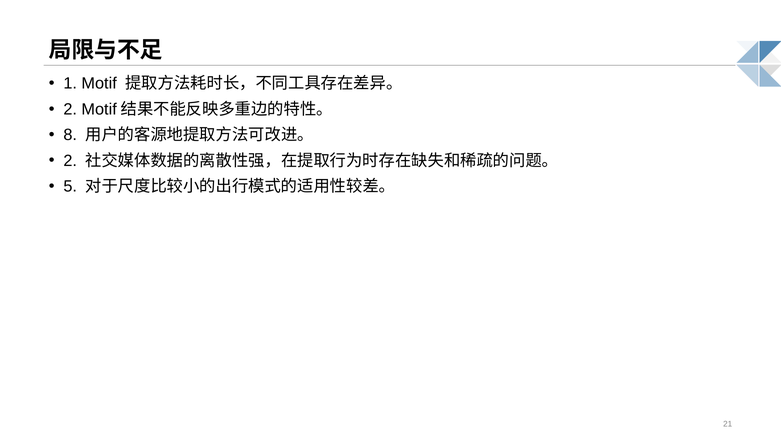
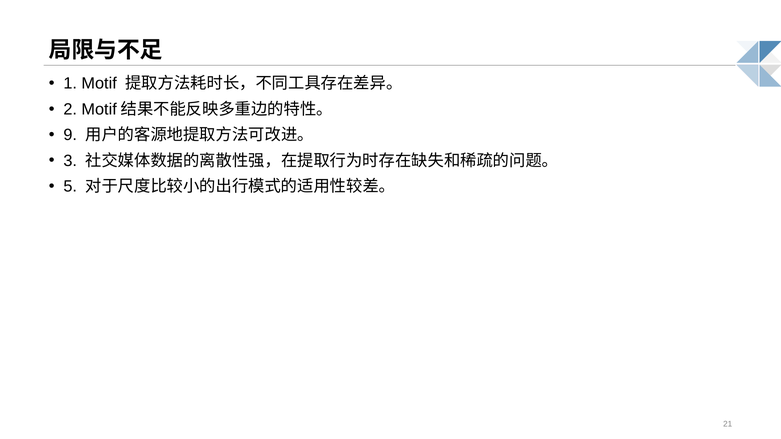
8: 8 -> 9 (70, 135)
2: 2 -> 3 (70, 161)
